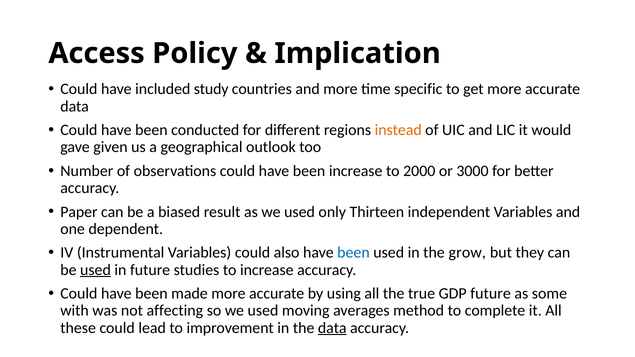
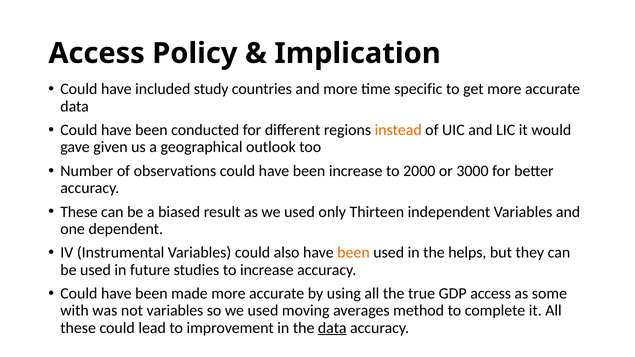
Paper: Paper -> These (79, 212)
been colour: blue -> orange (353, 253)
grow: grow -> helps (467, 253)
used underline: present -> none (95, 270)
GDP future: future -> access (491, 294)
not affecting: affecting -> variables (175, 311)
